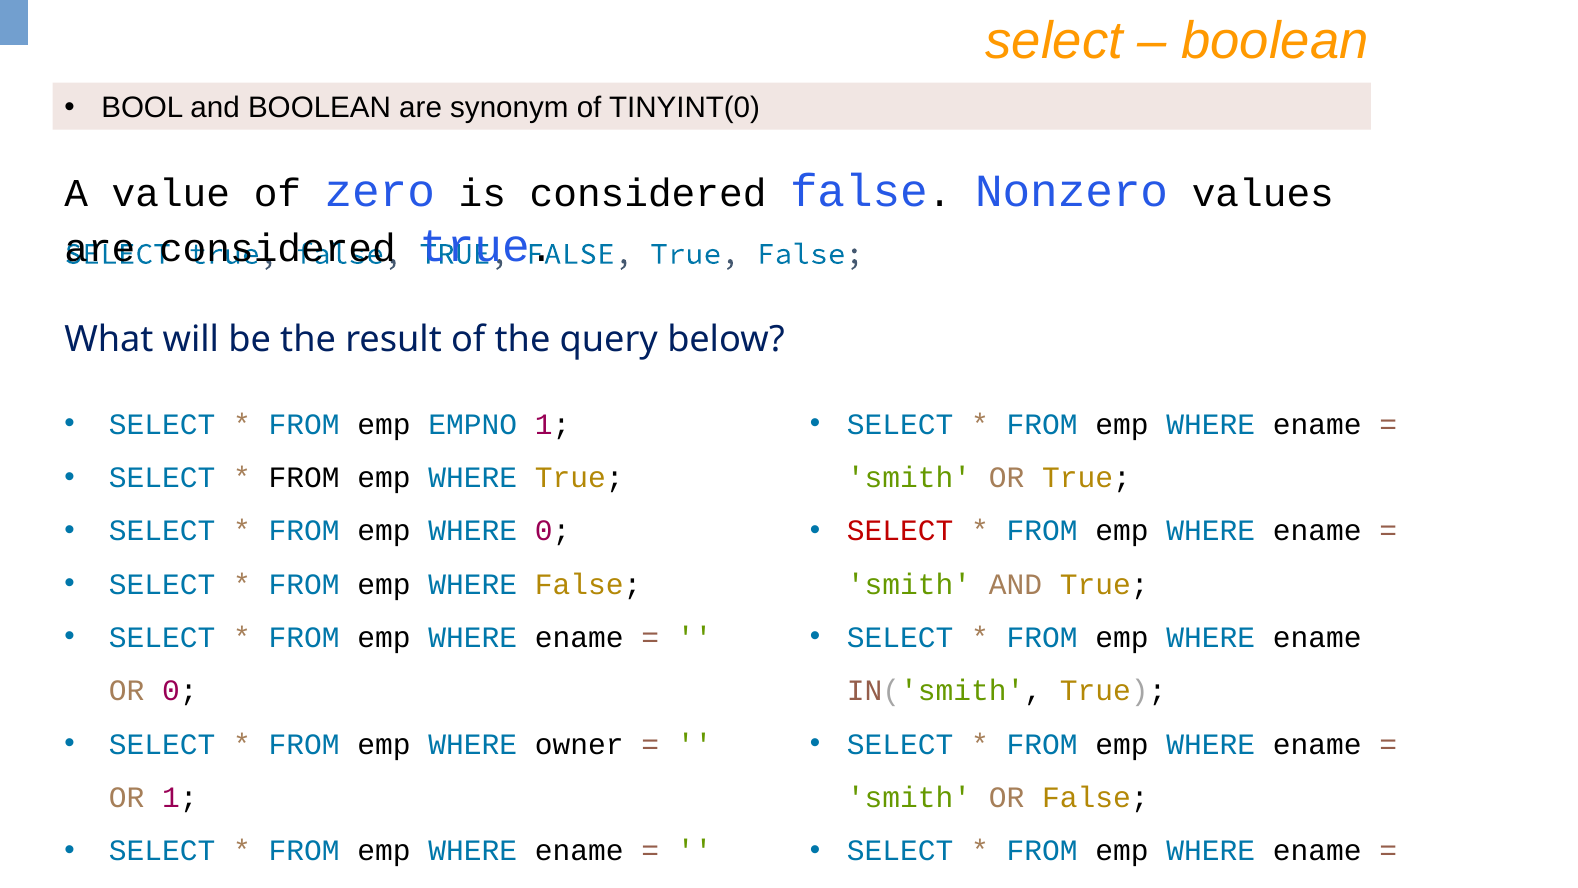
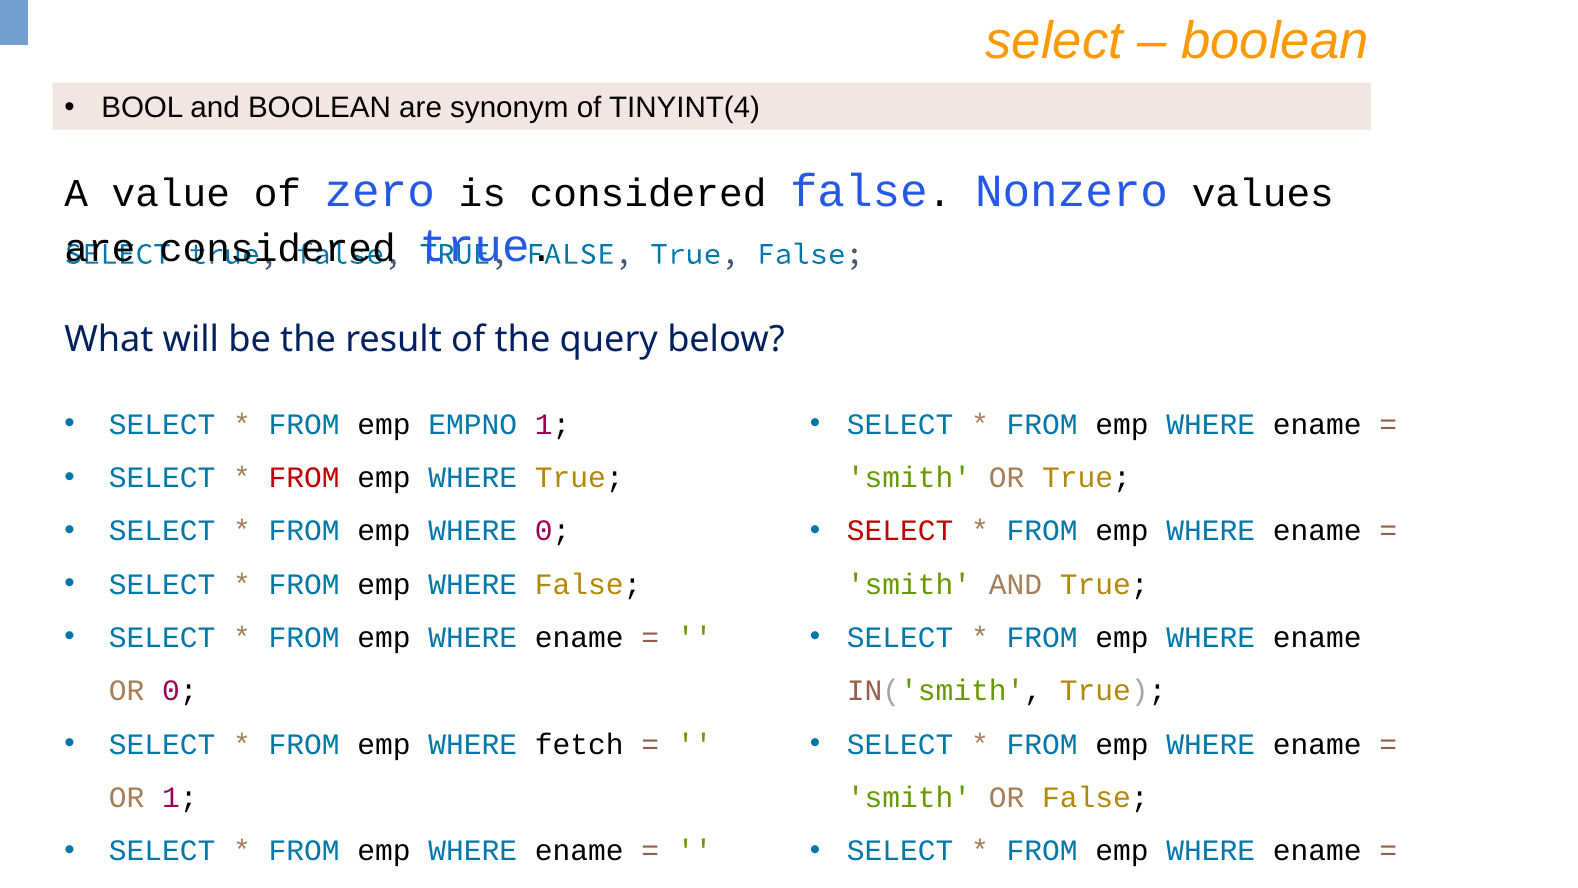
TINYINT(0: TINYINT(0 -> TINYINT(4 (685, 108)
FROM colour: black -> red (304, 478)
owner: owner -> fetch (579, 744)
